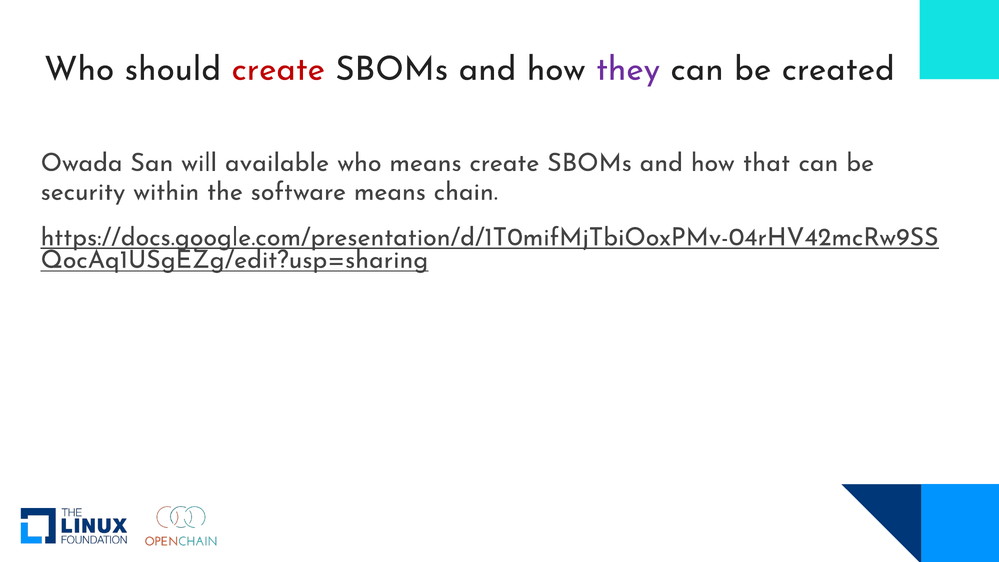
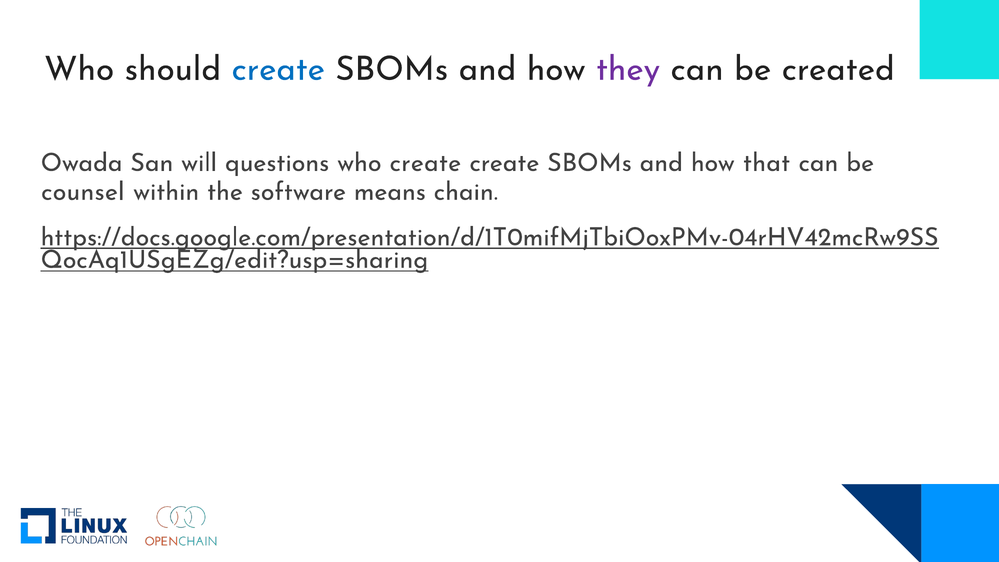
create colour: red -> blue (278, 69)
available: available -> questions (277, 163)
who means: means -> create (425, 163)
security: security -> counsel (83, 192)
